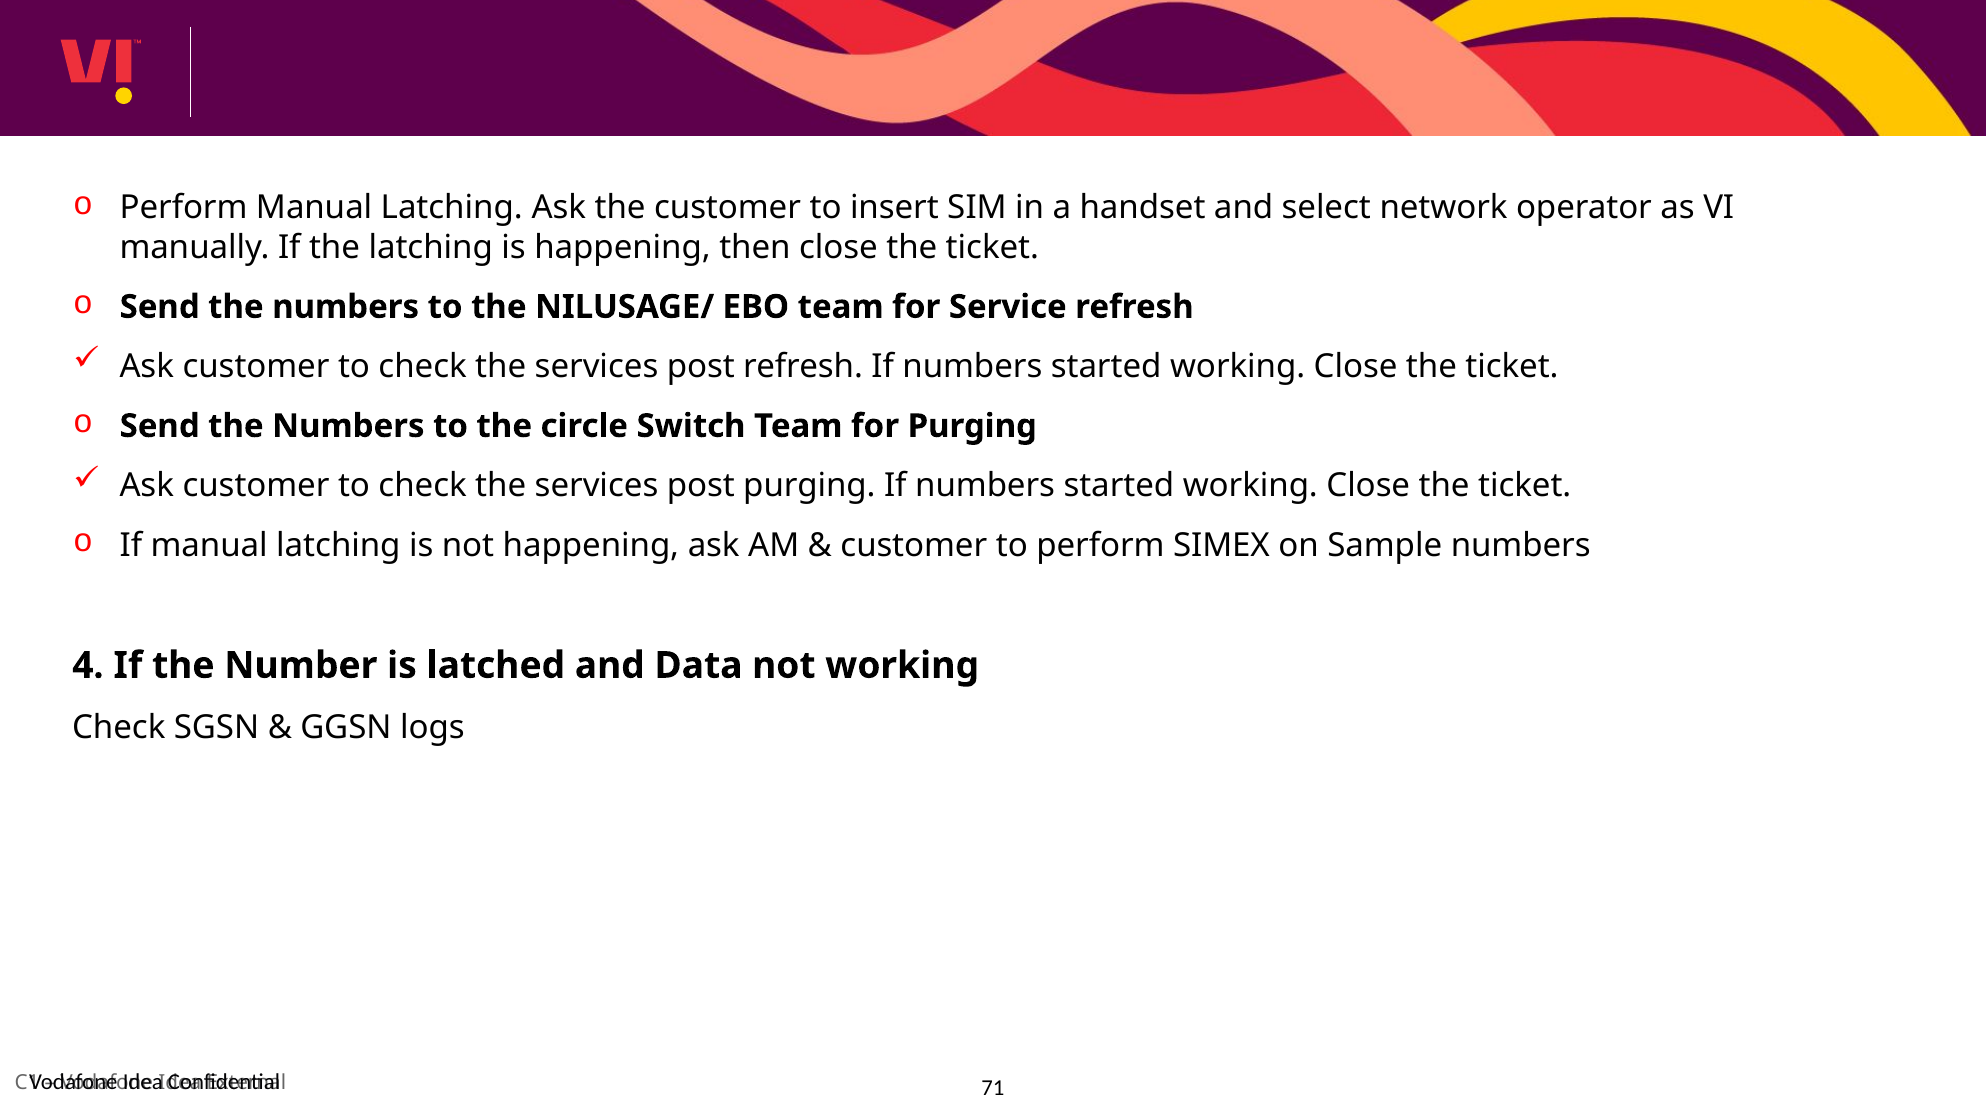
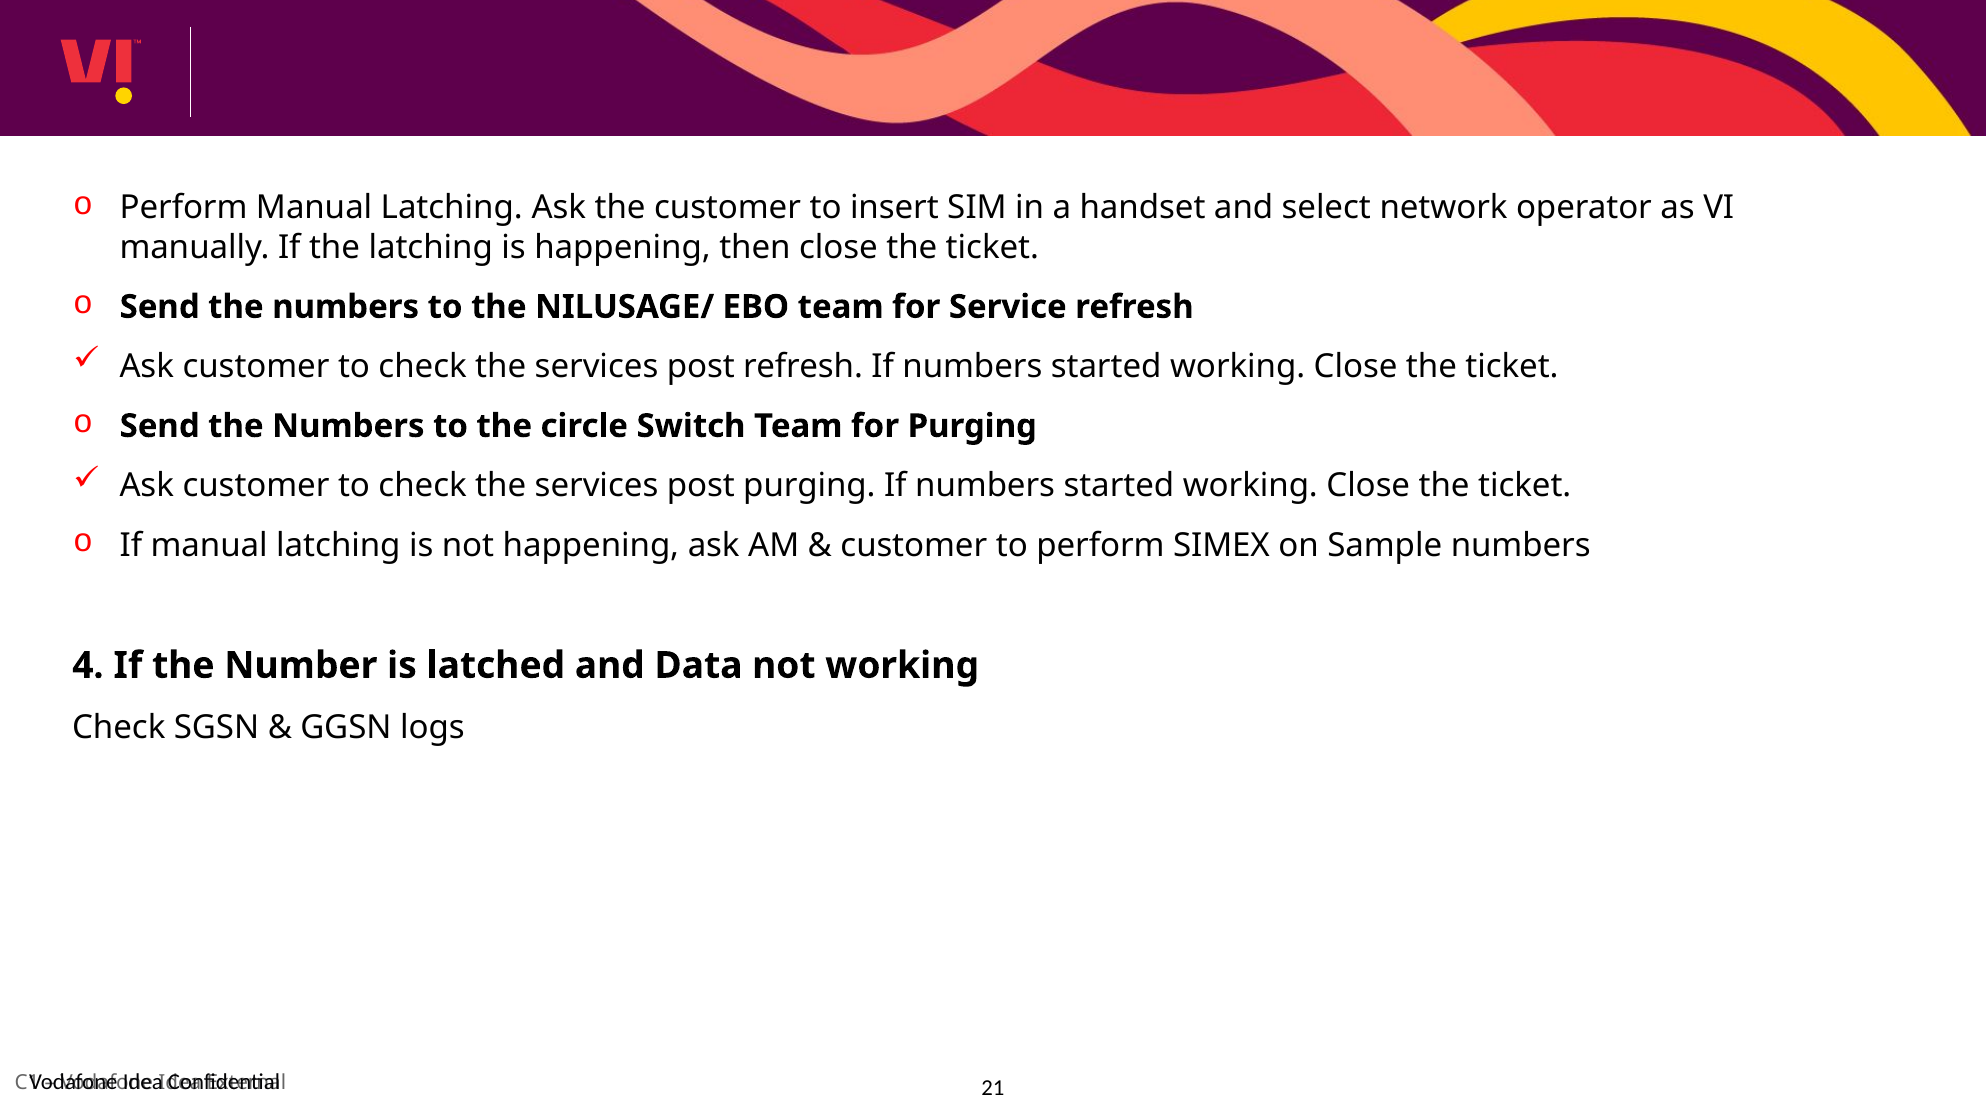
71: 71 -> 21 (993, 1089)
